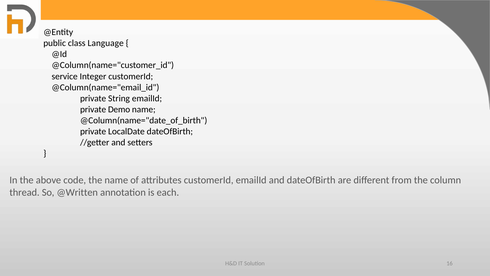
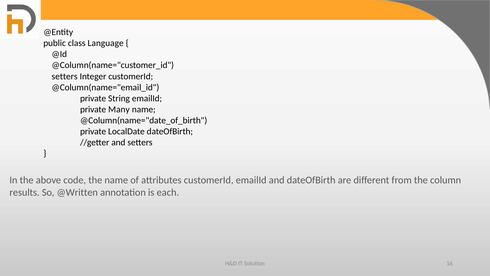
service: service -> setters (65, 76)
Demo: Demo -> Many (119, 109)
thread: thread -> results (25, 192)
